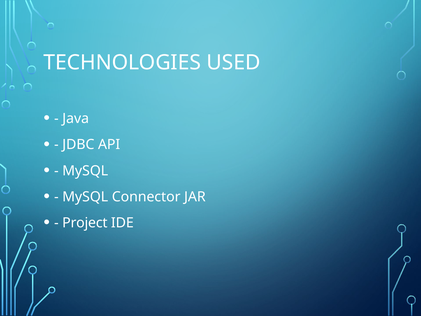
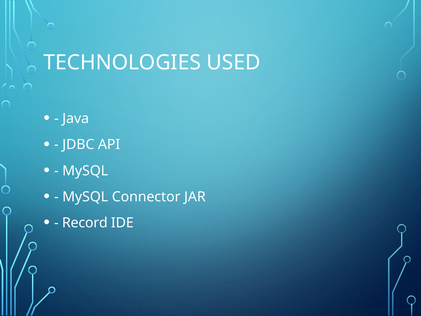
Project: Project -> Record (85, 223)
